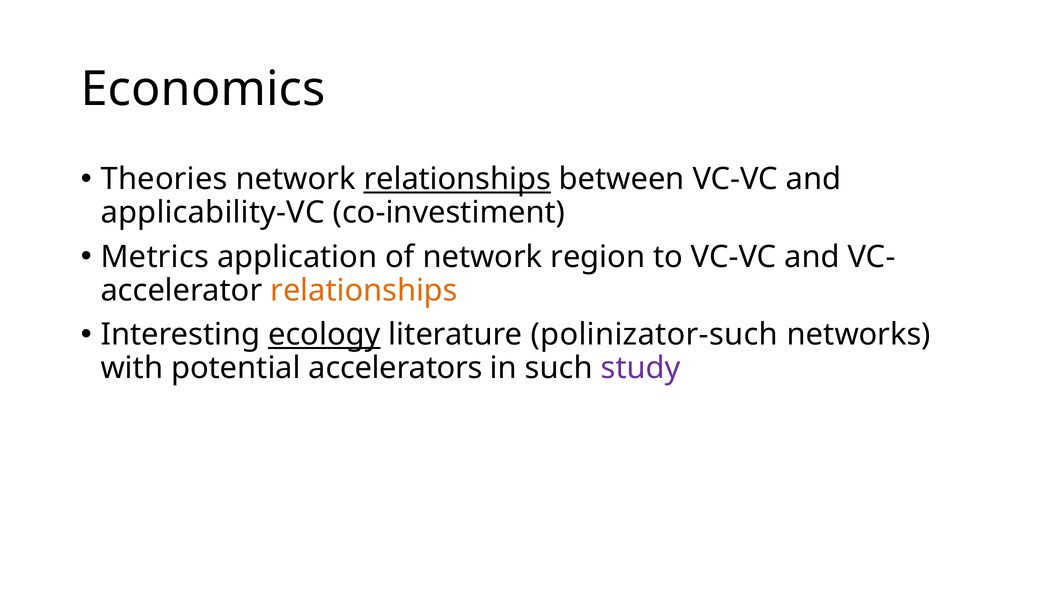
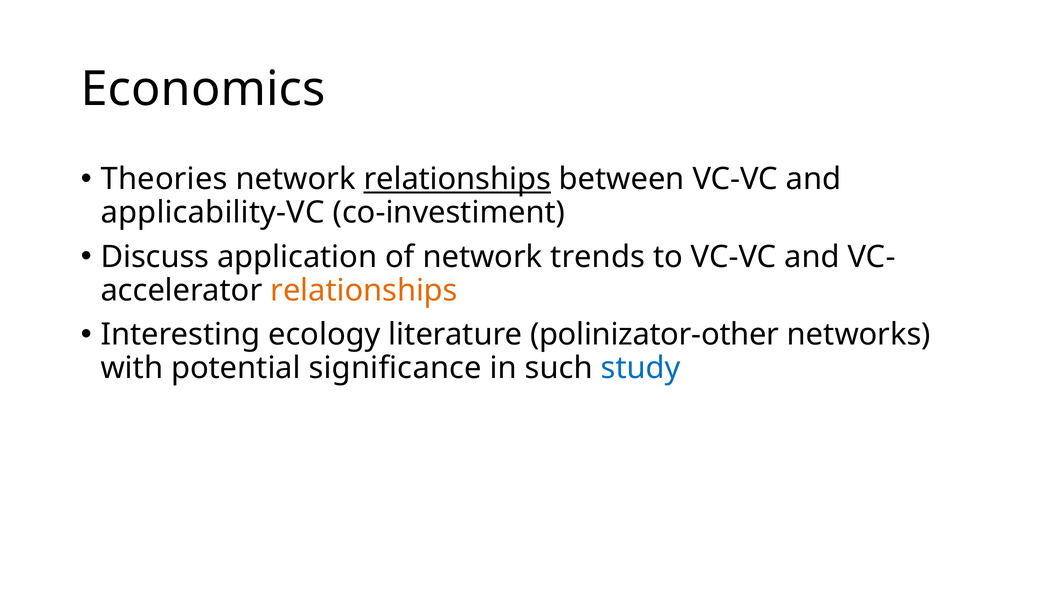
Metrics: Metrics -> Discuss (155, 257)
region: region -> trends (598, 257)
ecology underline: present -> none (324, 335)
polinizator-such: polinizator-such -> polinizator-other (655, 335)
accelerators: accelerators -> significance (395, 368)
study colour: purple -> blue (641, 368)
